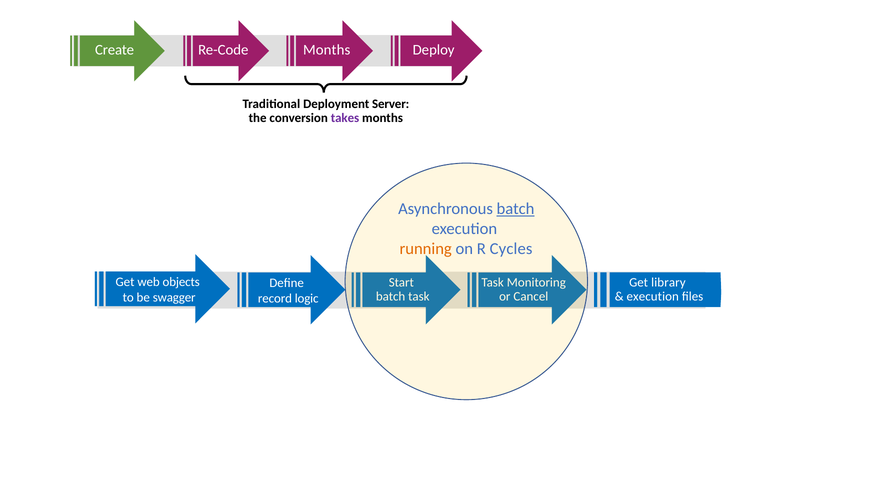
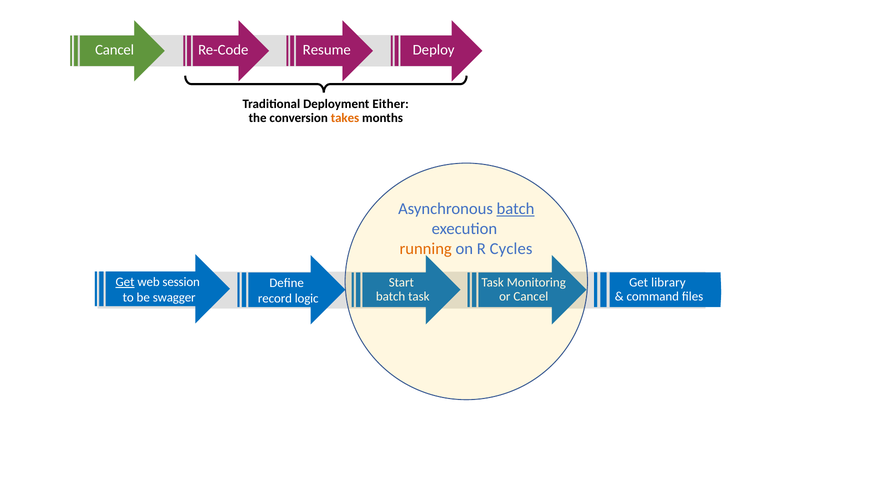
Create: Create -> Cancel (115, 50)
Re-Code Months: Months -> Resume (327, 50)
Server: Server -> Either (391, 104)
takes colour: purple -> orange (345, 118)
Get underline: none -> present (125, 282)
objects: objects -> session (181, 282)
execution: execution -> command (653, 296)
